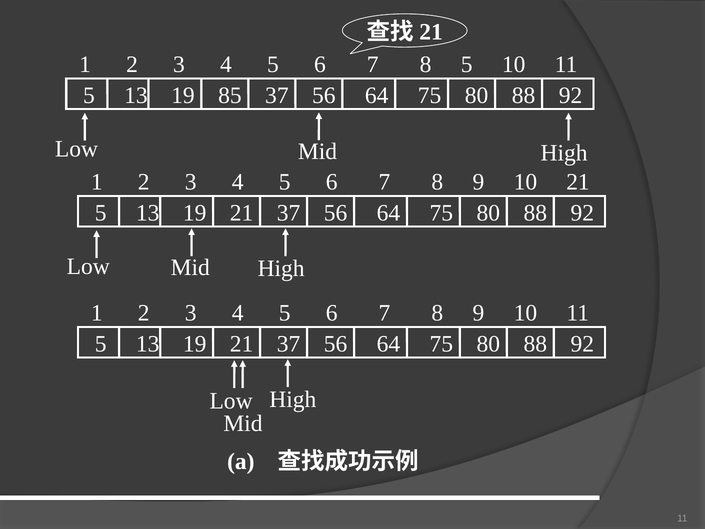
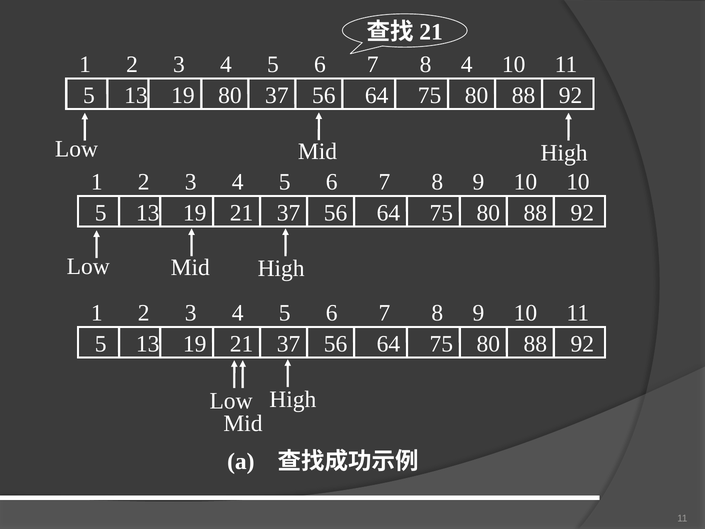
8 5: 5 -> 4 (467, 65)
19 85: 85 -> 80 (230, 95)
10 21: 21 -> 10 (578, 182)
